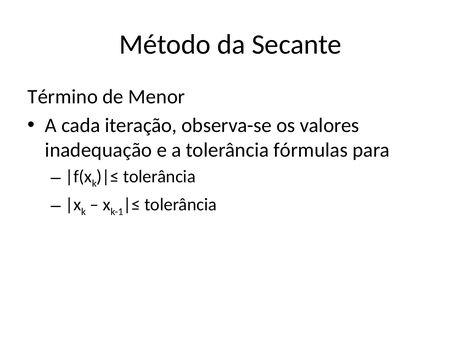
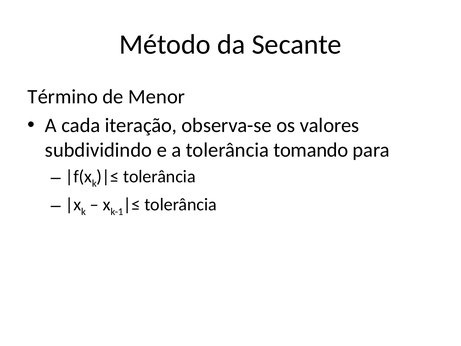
inadequação: inadequação -> subdividindo (99, 150)
fórmulas: fórmulas -> tomando (311, 150)
